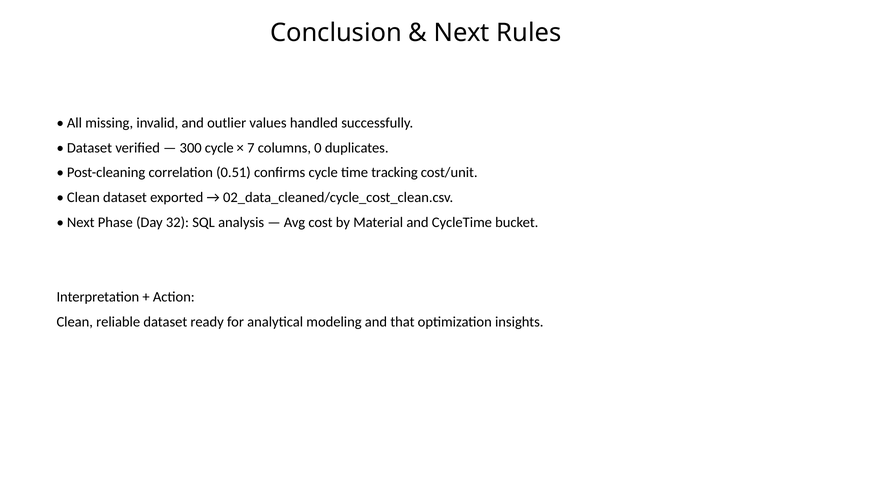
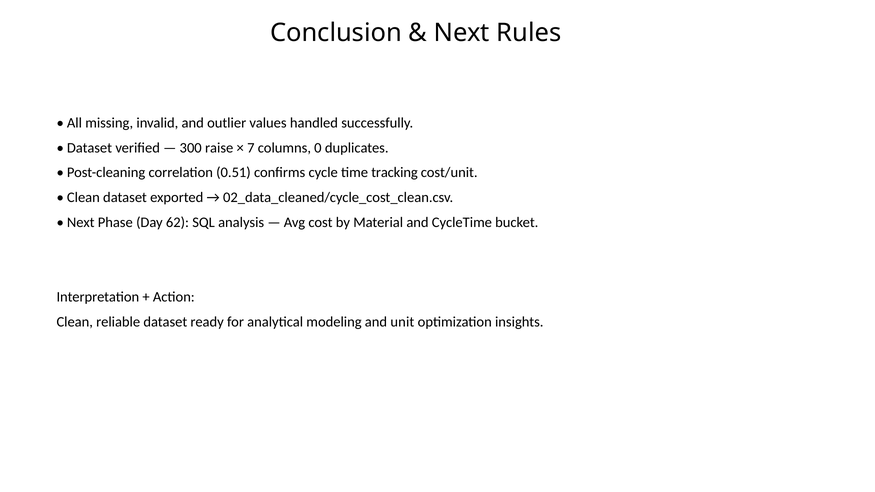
300 cycle: cycle -> raise (219, 148)
32: 32 -> 62 (177, 222)
that: that -> unit (402, 322)
